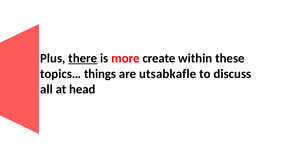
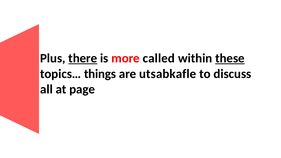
create: create -> called (159, 58)
these underline: none -> present (230, 58)
head: head -> page (82, 89)
